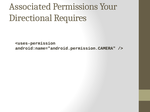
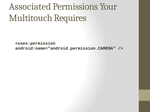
Directional: Directional -> Multitouch (31, 18)
